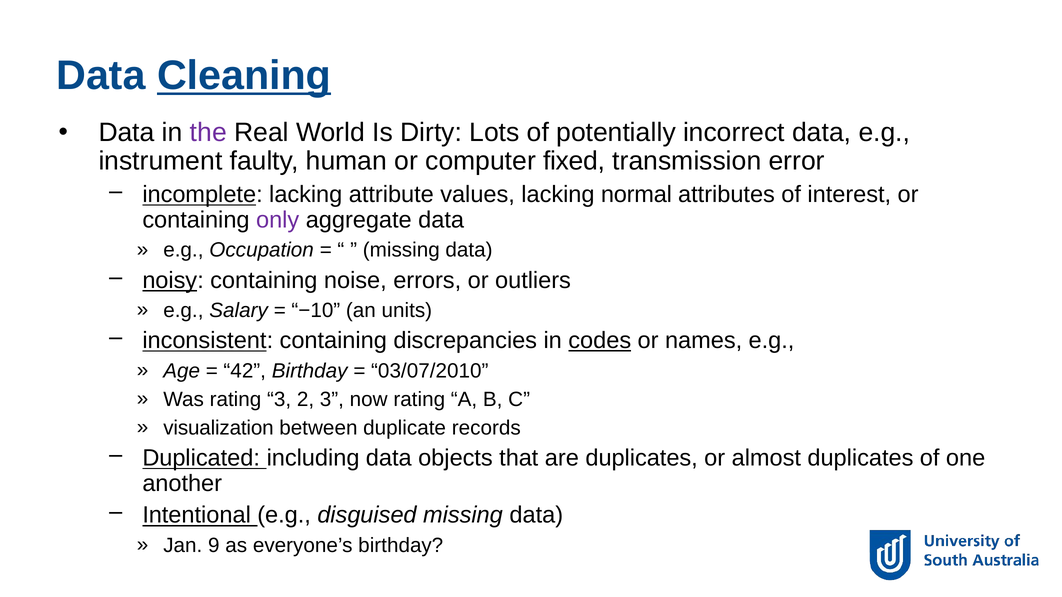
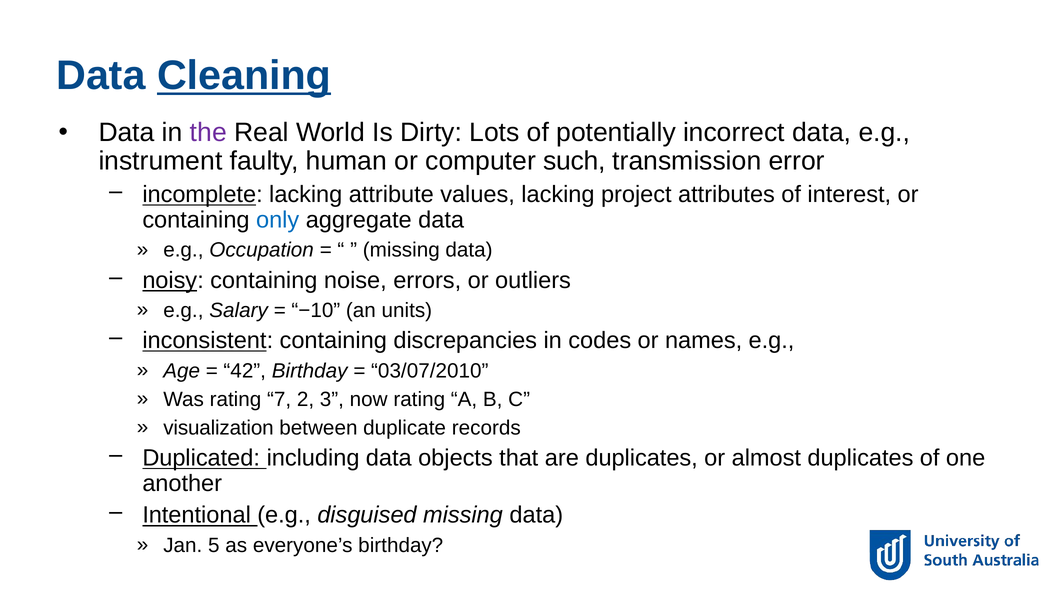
fixed: fixed -> such (574, 161)
normal: normal -> project (636, 195)
only colour: purple -> blue (278, 220)
codes underline: present -> none (600, 341)
rating 3: 3 -> 7 (279, 400)
9: 9 -> 5 (214, 546)
